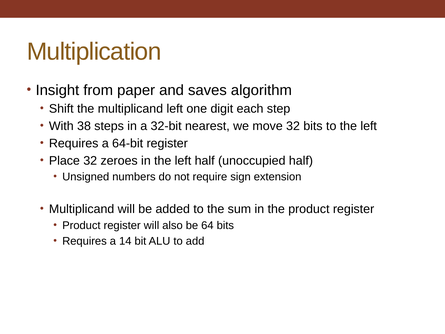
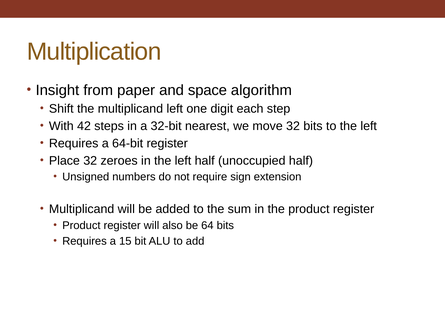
saves: saves -> space (207, 90)
38: 38 -> 42 (84, 126)
14: 14 -> 15 (125, 241)
